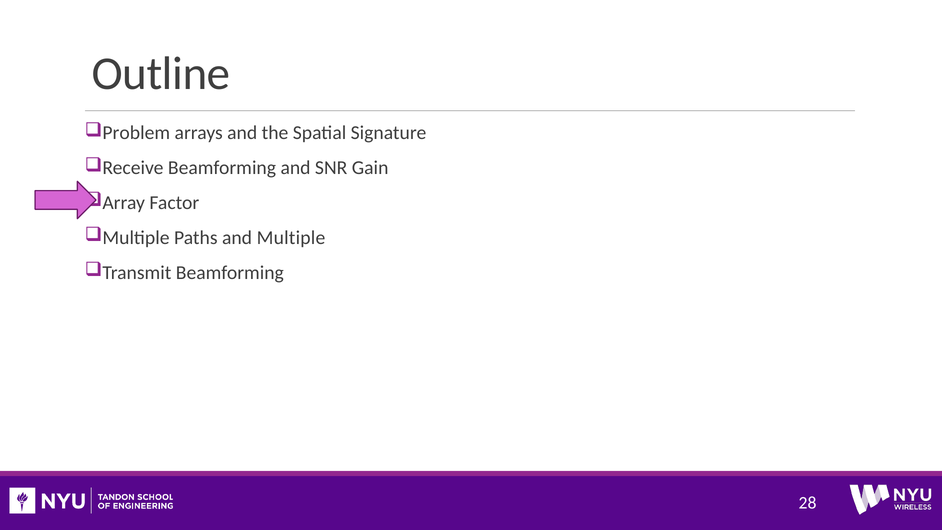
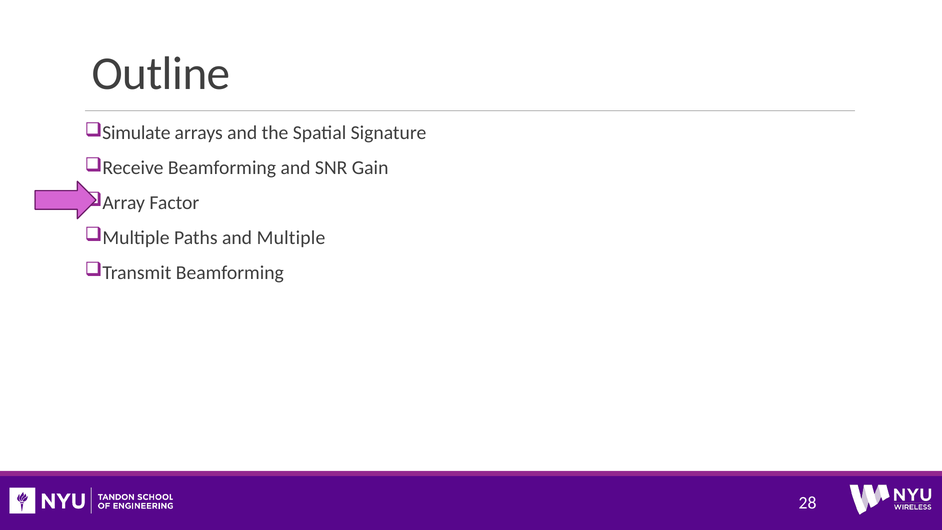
Problem: Problem -> Simulate (136, 133)
